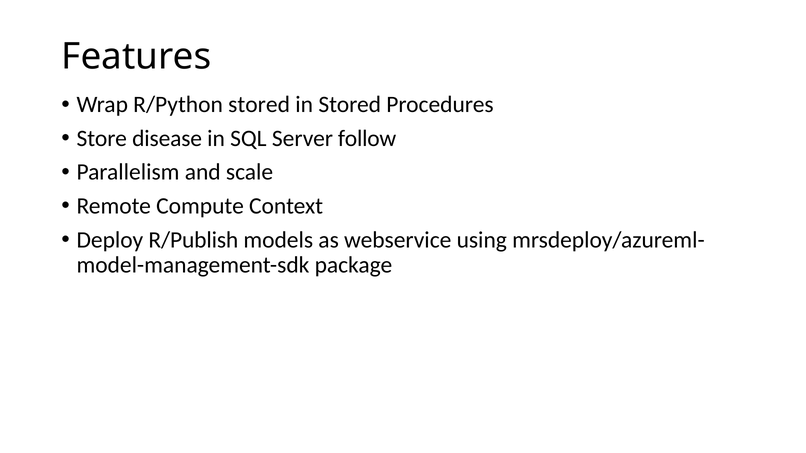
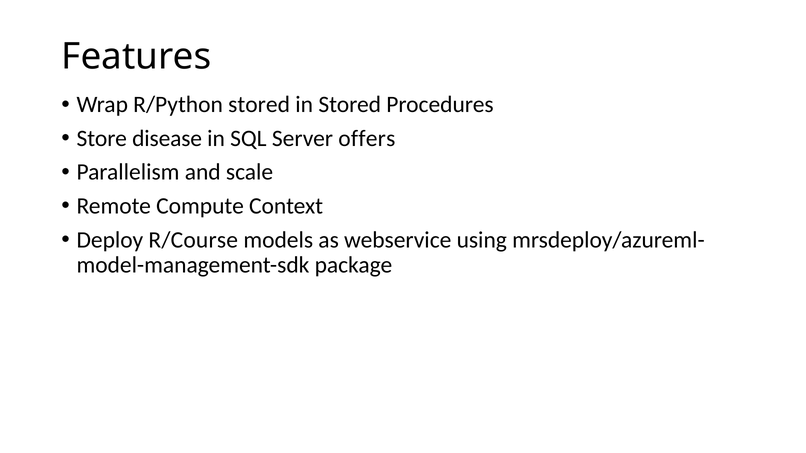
follow: follow -> offers (367, 139)
R/Publish: R/Publish -> R/Course (193, 240)
